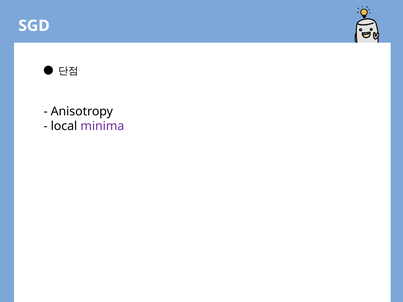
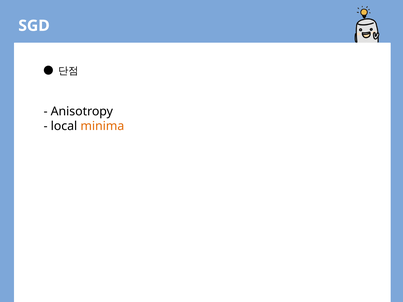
minima colour: purple -> orange (102, 126)
